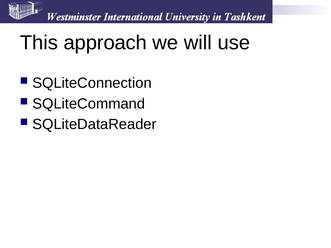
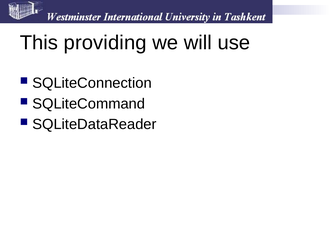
approach: approach -> providing (105, 43)
